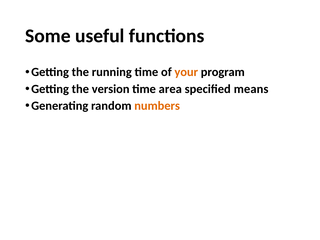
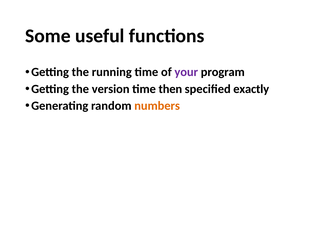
your colour: orange -> purple (186, 72)
area: area -> then (170, 89)
means: means -> exactly (251, 89)
